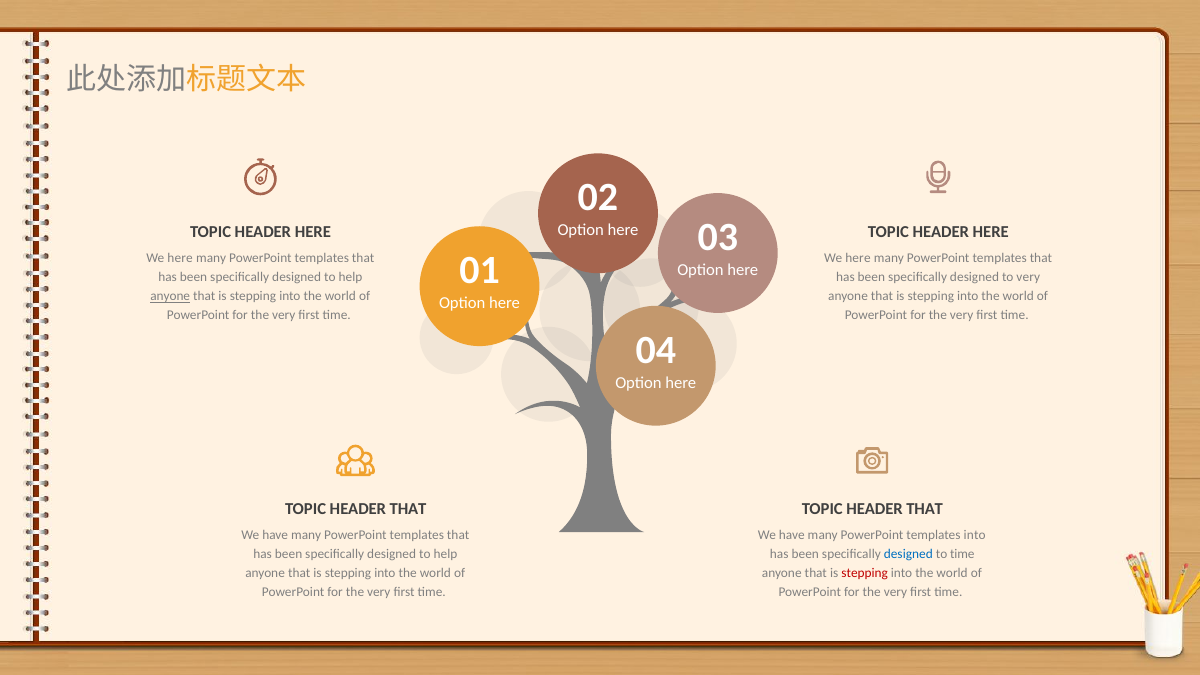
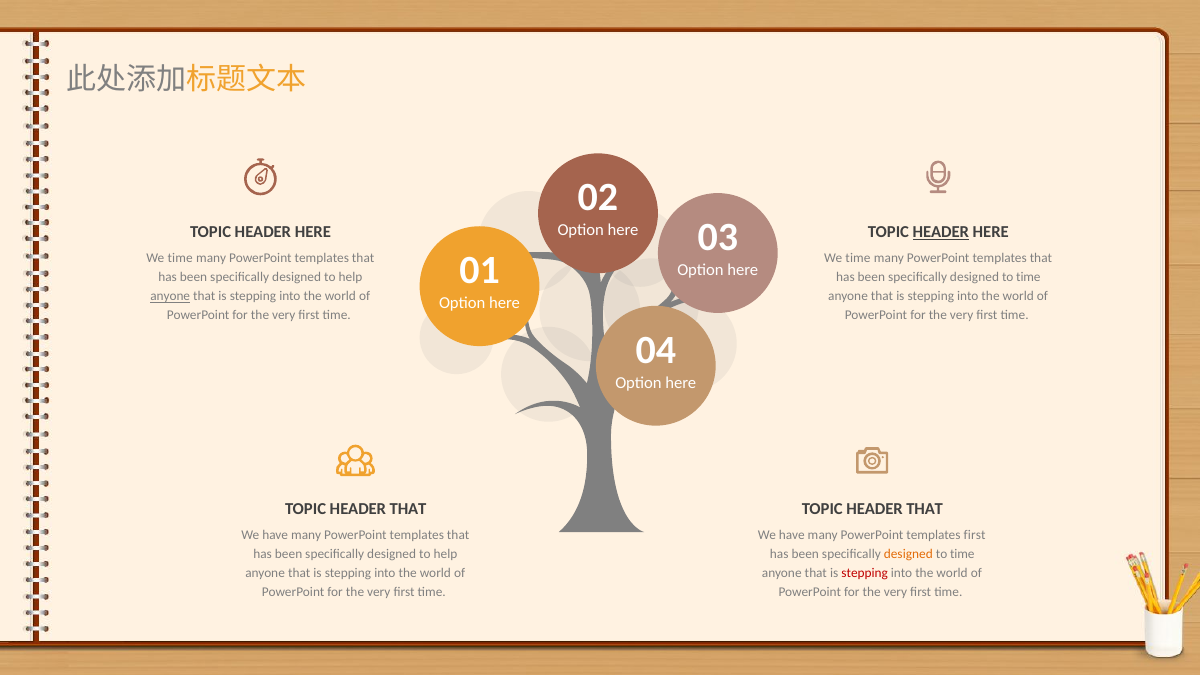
HEADER underline: none -> present (941, 232)
here: here -> time (180, 258)
here: here -> time (858, 258)
very: very -> time (1028, 277)
templates into: into -> first (975, 535)
designed colour: blue -> orange (908, 554)
